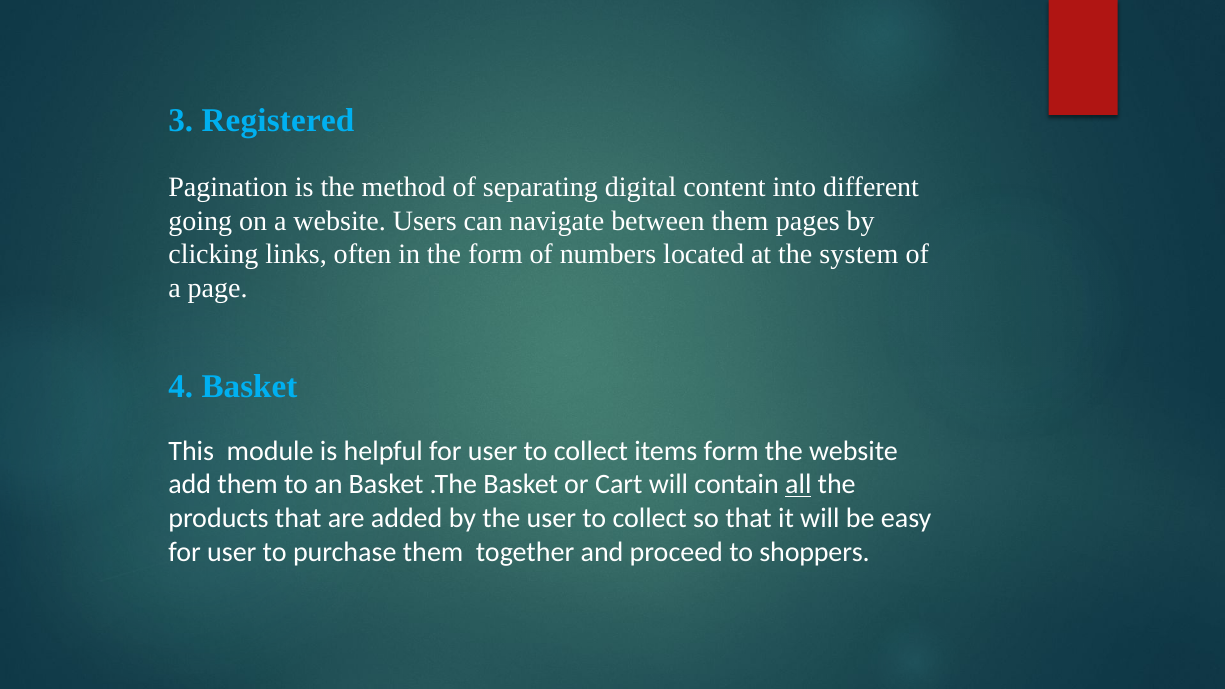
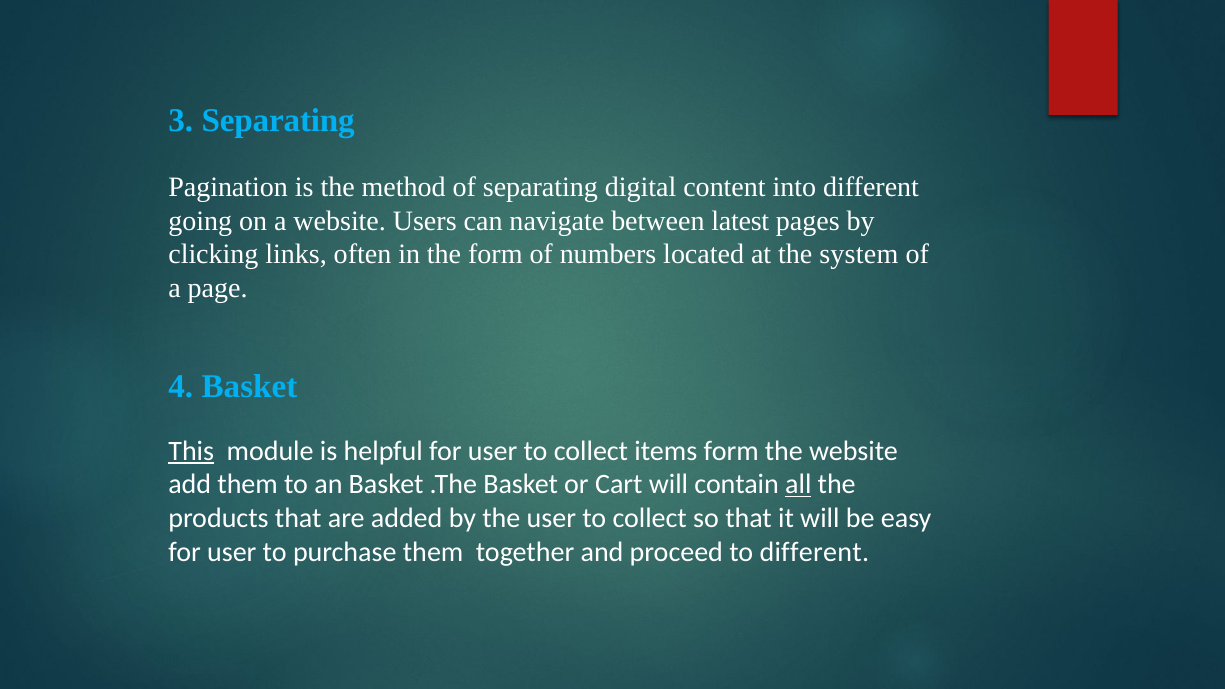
3 Registered: Registered -> Separating (278, 120)
between them: them -> latest (740, 221)
This underline: none -> present (191, 451)
to shoppers: shoppers -> different (814, 552)
